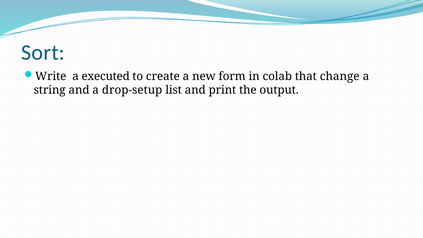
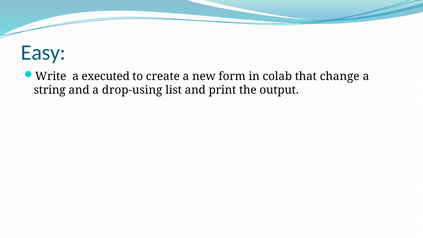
Sort: Sort -> Easy (43, 52)
drop-setup: drop-setup -> drop-using (132, 90)
